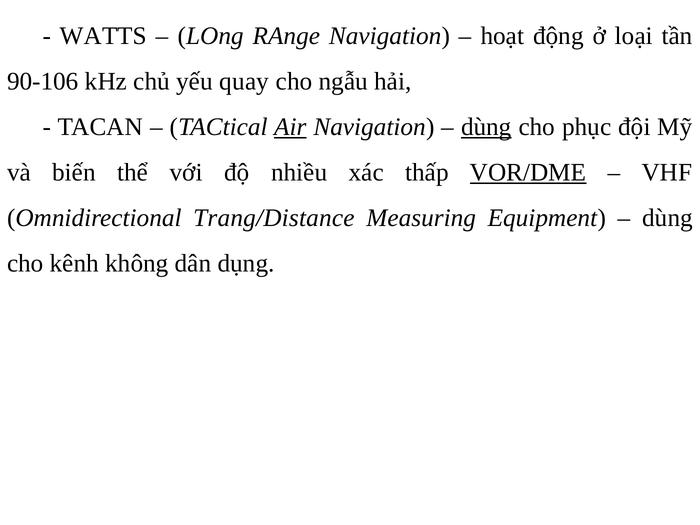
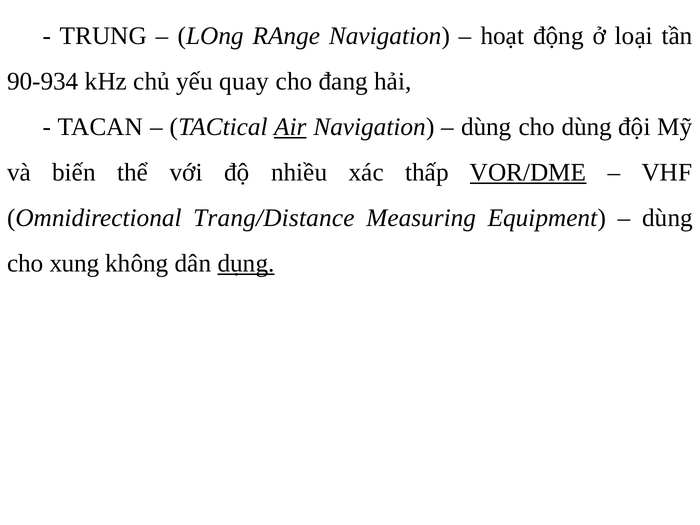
WATTS: WATTS -> TRUNG (103, 36)
90-106: 90-106 -> 90-934 (43, 81)
ngẫu: ngẫu -> đang (343, 81)
dùng underline: present -> none (486, 127)
cho phục: phục -> dùng (587, 127)
kênh: kênh -> xung (75, 264)
dụng underline: none -> present (246, 264)
